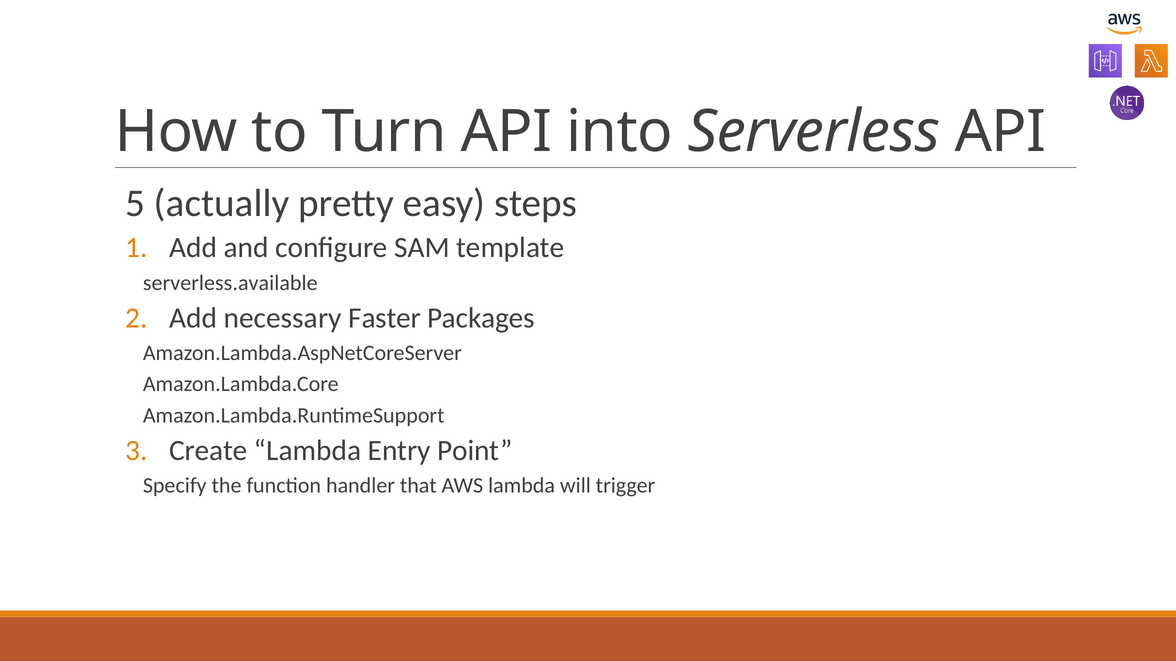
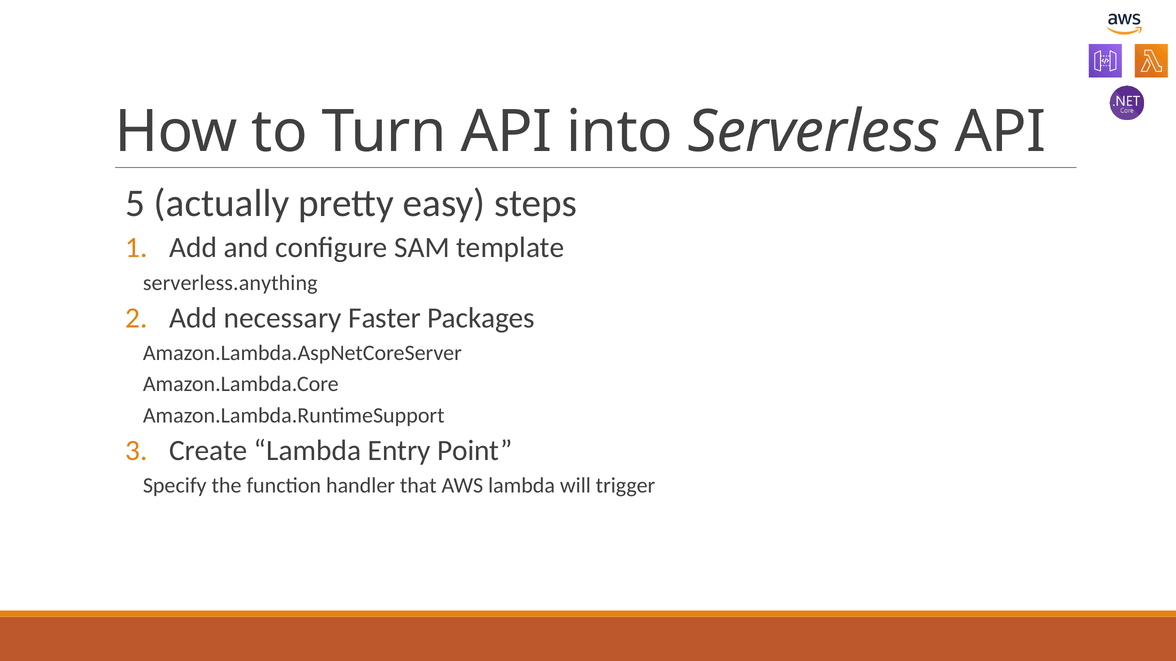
serverless.available: serverless.available -> serverless.anything (230, 283)
